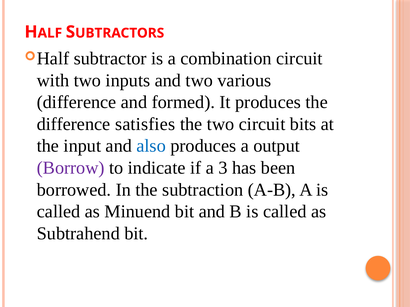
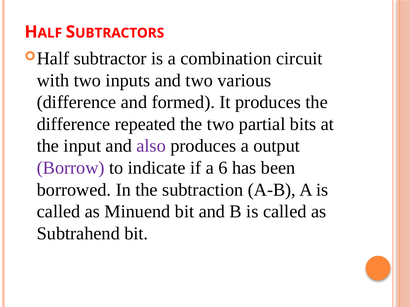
satisfies: satisfies -> repeated (145, 124)
two circuit: circuit -> partial (262, 124)
also colour: blue -> purple (151, 146)
3: 3 -> 6 (223, 168)
